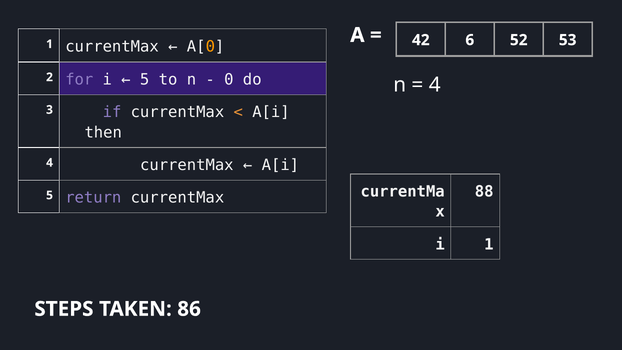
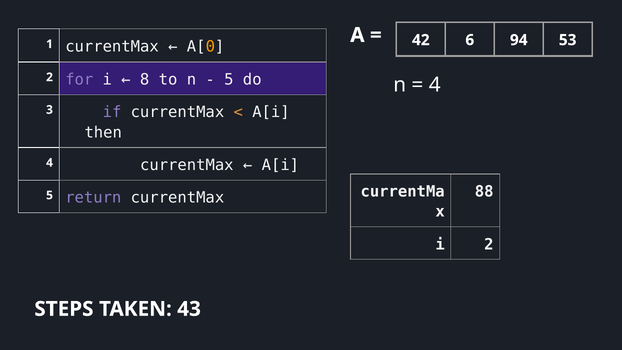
52: 52 -> 94 (519, 40)
5: 5 -> 8 (145, 80)
0: 0 -> 5 (229, 80)
i 1: 1 -> 2 (489, 244)
86: 86 -> 43 (189, 309)
